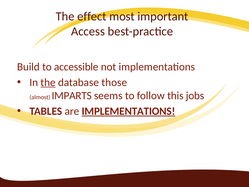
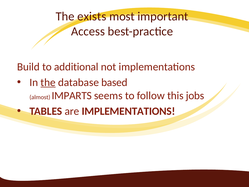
effect: effect -> exists (92, 16)
accessible: accessible -> additional (76, 67)
those: those -> based (114, 82)
IMPLEMENTATIONS underline: present -> none (128, 111)
